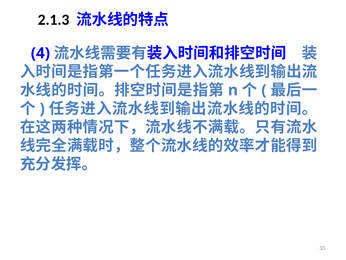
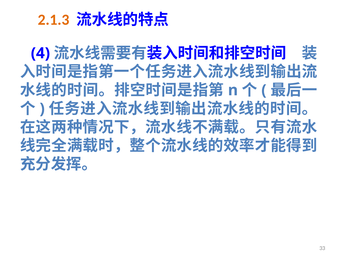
2.1.3 colour: black -> orange (54, 20)
